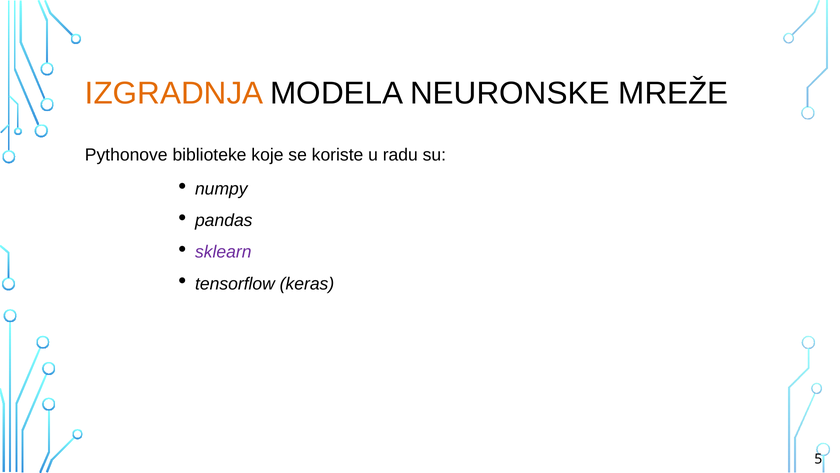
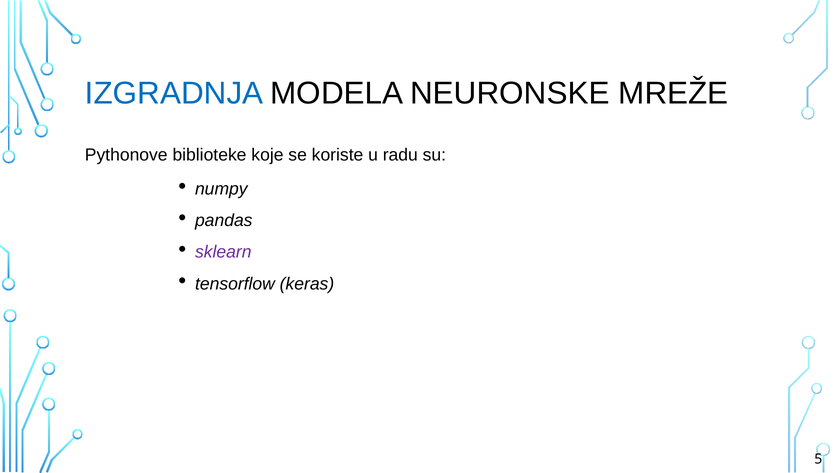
IZGRADNJA colour: orange -> blue (174, 93)
